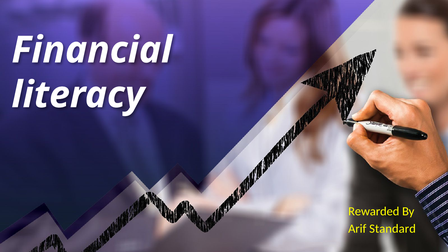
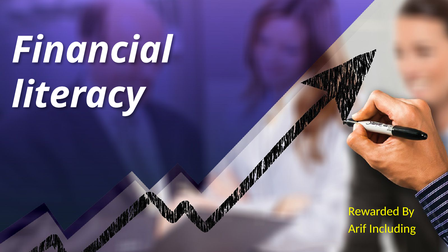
Standard: Standard -> Including (393, 229)
